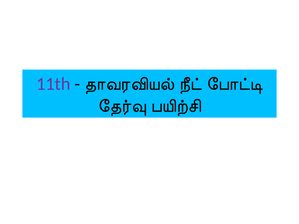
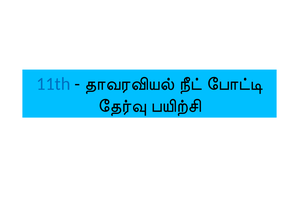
11th colour: purple -> blue (53, 84)
